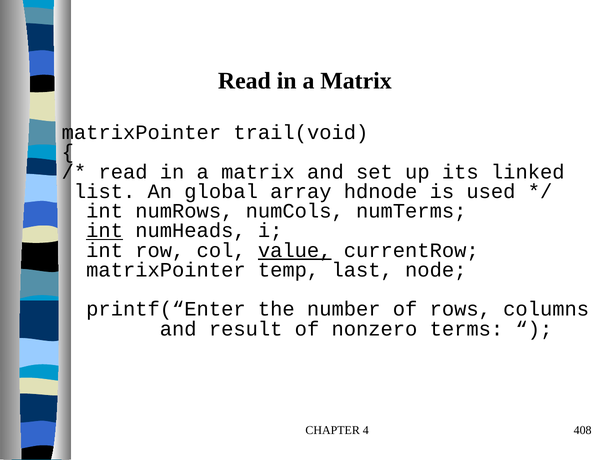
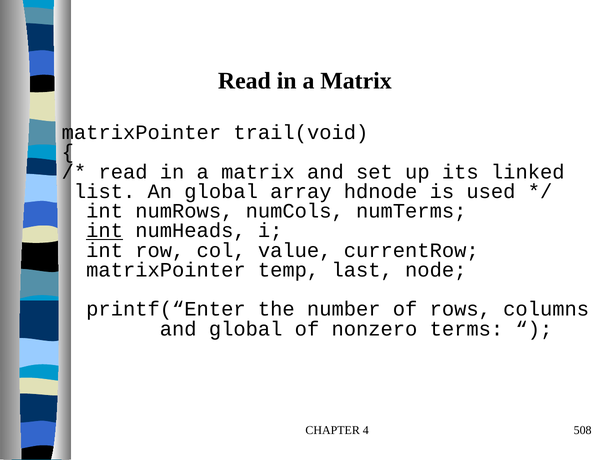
value underline: present -> none (295, 250)
and result: result -> global (246, 329)
408: 408 -> 508 (583, 430)
